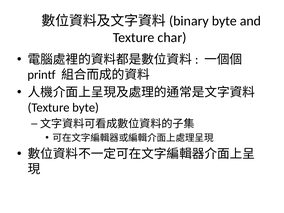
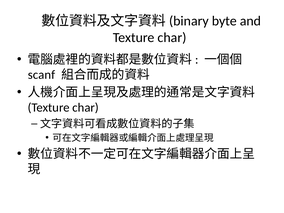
printf: printf -> scanf (41, 75)
byte: byte -> char (86, 108)
